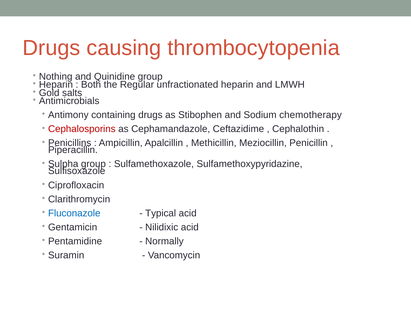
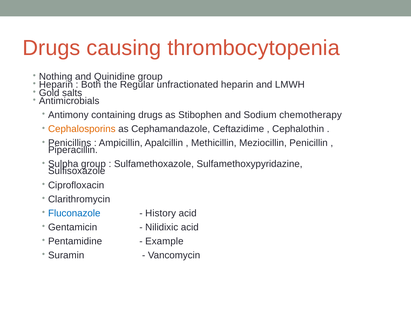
Cephalosporins colour: red -> orange (82, 129)
Typical: Typical -> History (161, 213)
Normally: Normally -> Example (164, 241)
